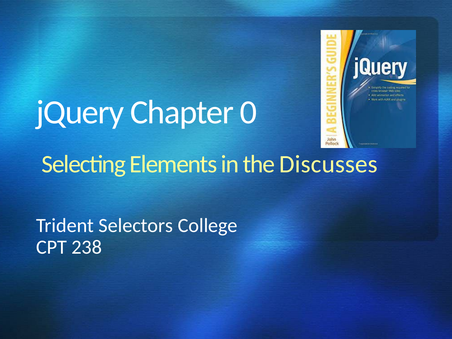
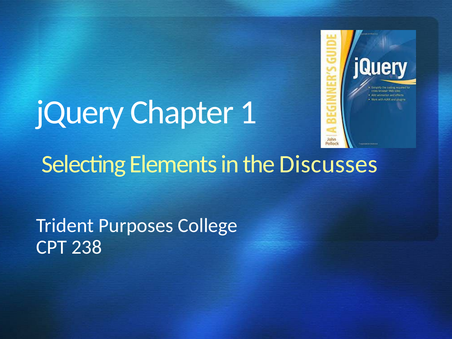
0: 0 -> 1 (248, 112)
Selectors: Selectors -> Purposes (136, 226)
